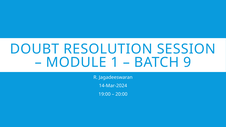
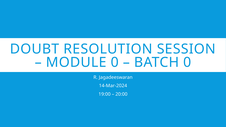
MODULE 1: 1 -> 0 (115, 62)
BATCH 9: 9 -> 0 (187, 62)
